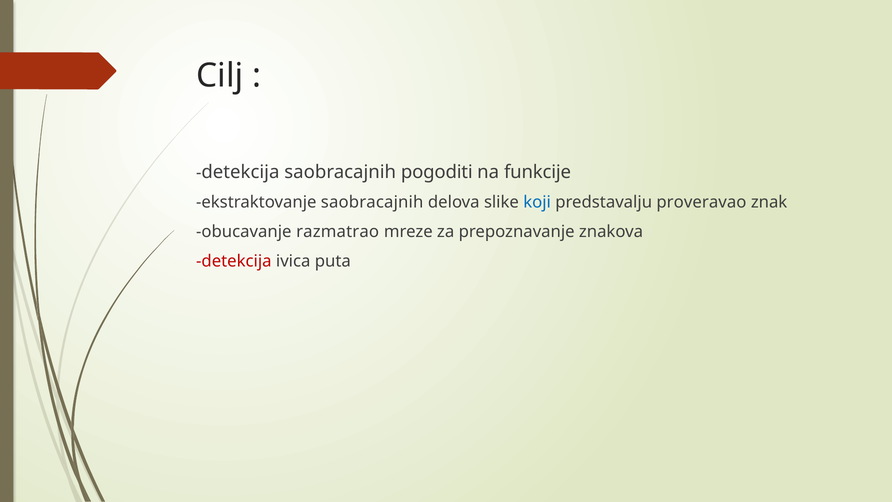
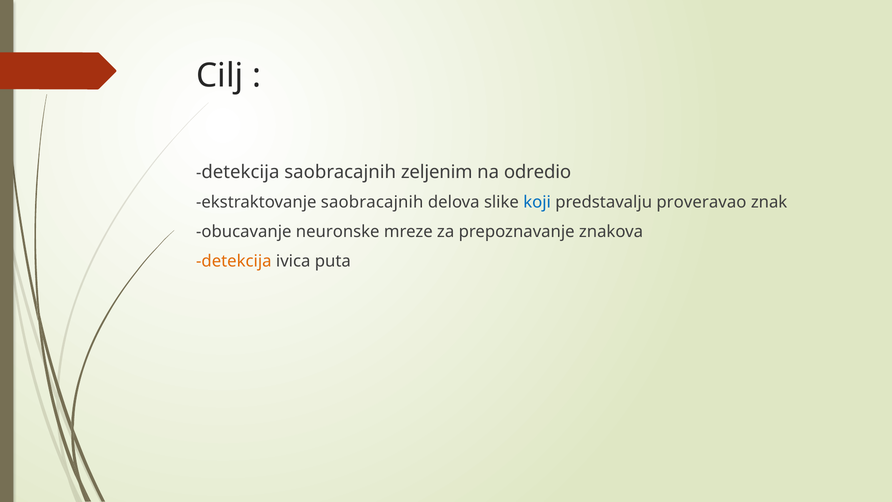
pogoditi: pogoditi -> zeljenim (437, 172)
funkcije: funkcije -> odredio (538, 172)
razmatrao: razmatrao -> neuronske (338, 232)
detekcija colour: red -> orange (234, 261)
